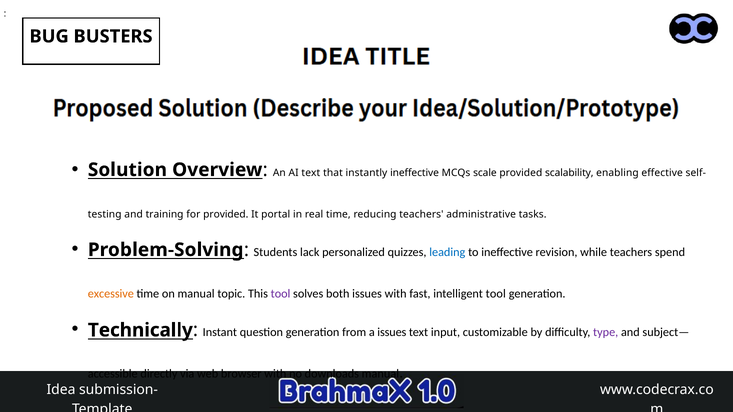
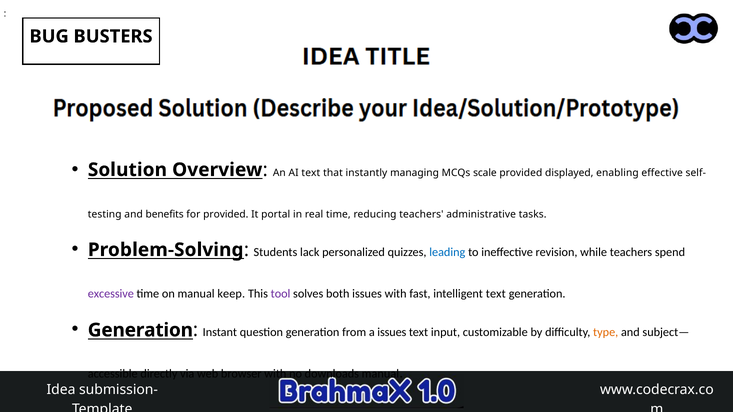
instantly ineffective: ineffective -> managing (415, 173)
scalability: scalability -> displayed (569, 173)
training: training -> benefits (165, 215)
excessive colour: orange -> purple (111, 294)
topic: topic -> keep (231, 294)
intelligent tool: tool -> text (496, 294)
Technically: Technically -> Generation (140, 330)
type colour: purple -> orange (606, 333)
